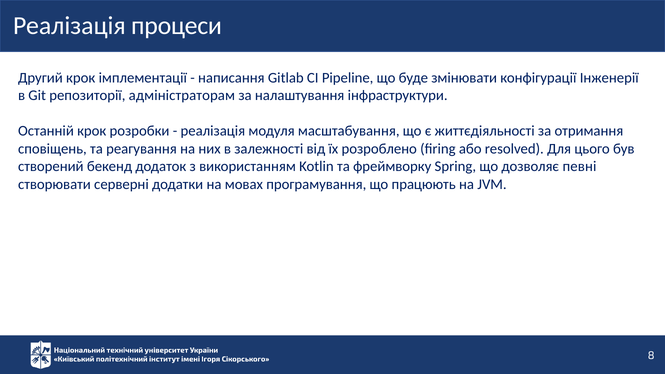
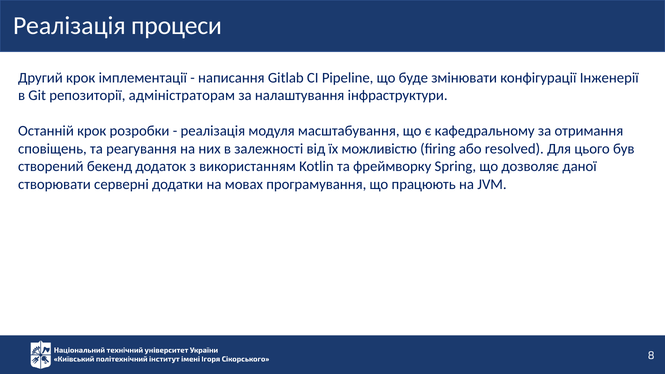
життєдіяльності: життєдіяльності -> кафедральному (485, 131)
розроблено: розроблено -> можливістю (379, 149)
певні: певні -> даної (580, 166)
